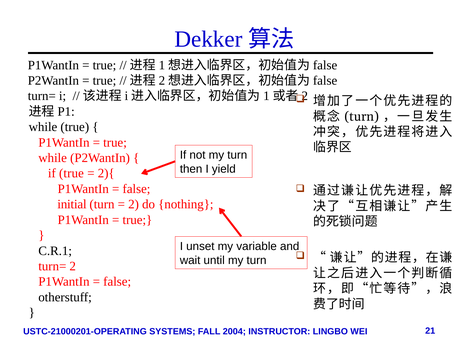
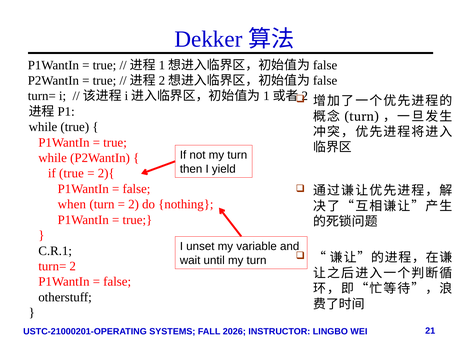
initial: initial -> when (72, 204)
2004: 2004 -> 2026 (234, 331)
